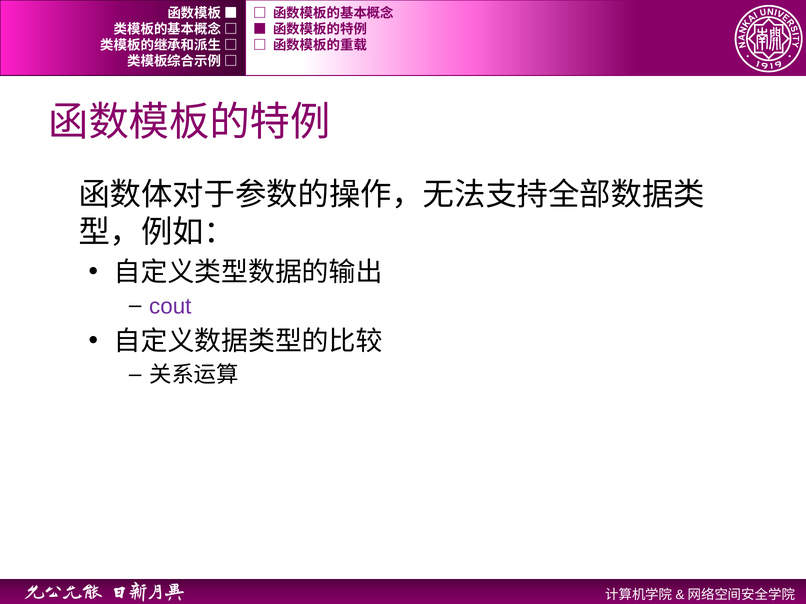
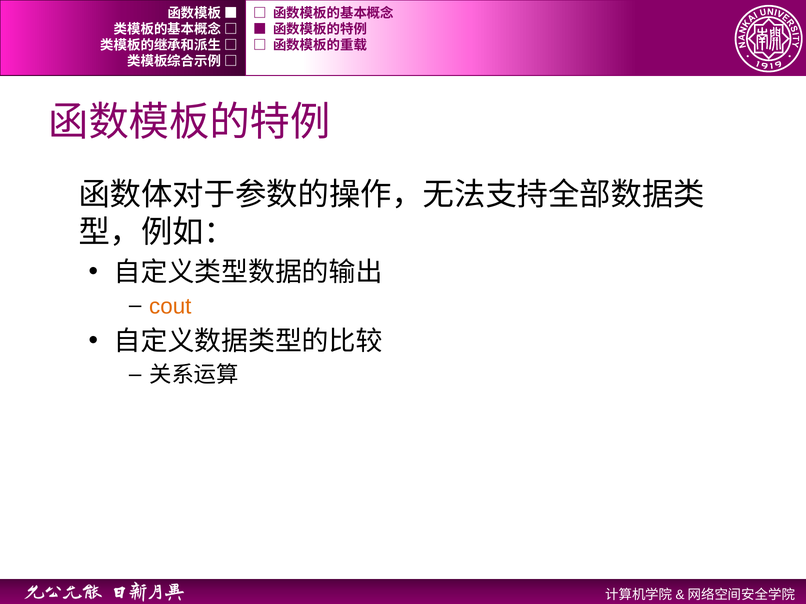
cout colour: purple -> orange (170, 306)
